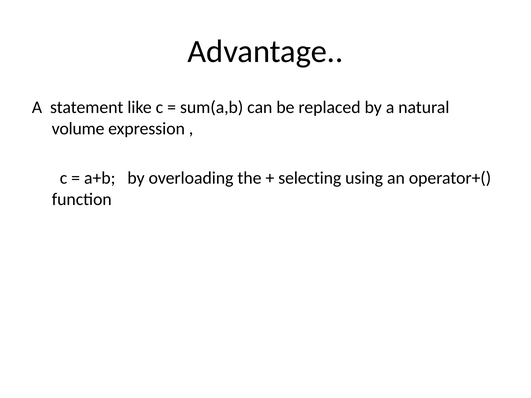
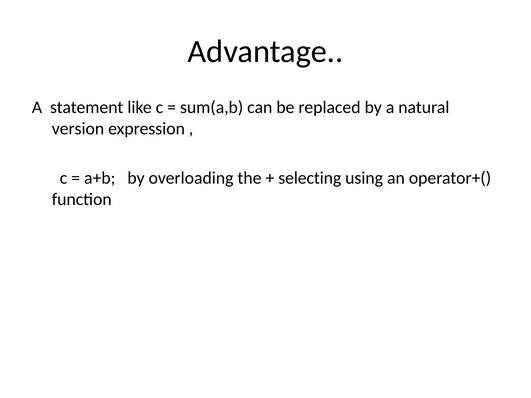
volume: volume -> version (78, 129)
